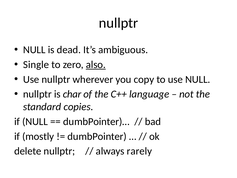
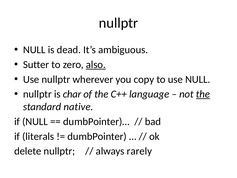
Single: Single -> Sutter (36, 64)
the underline: none -> present (203, 94)
copies: copies -> native (78, 107)
mostly: mostly -> literals (38, 136)
